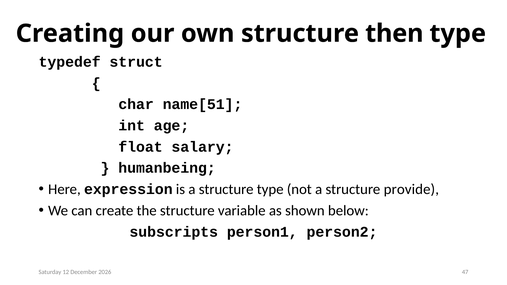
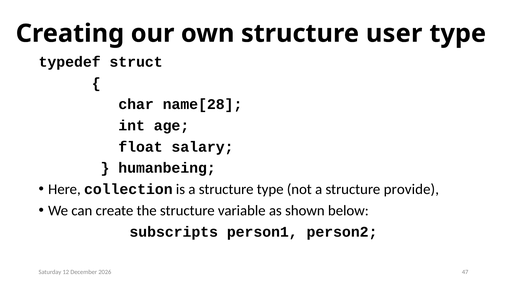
then: then -> user (394, 33)
name[51: name[51 -> name[28 (203, 104)
expression: expression -> collection (128, 189)
